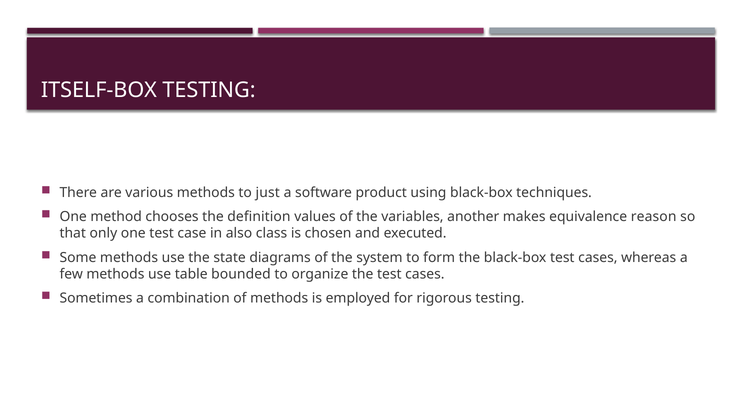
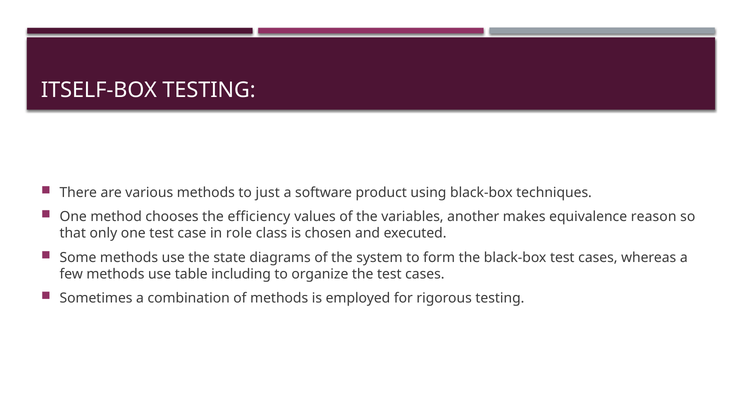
definition: definition -> efficiency (259, 217)
also: also -> role (239, 234)
bounded: bounded -> including (241, 274)
